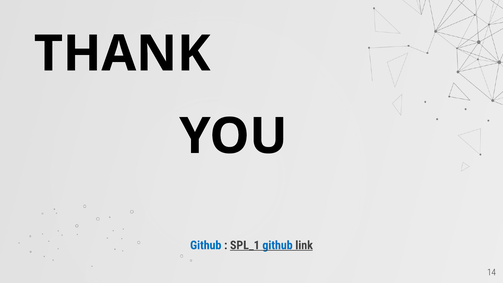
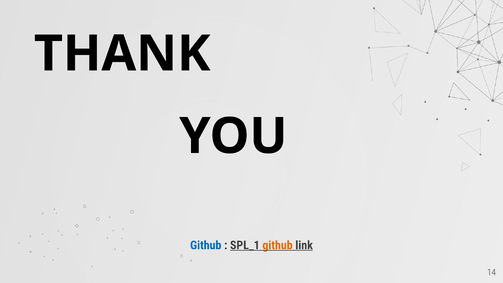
github colour: blue -> orange (277, 245)
